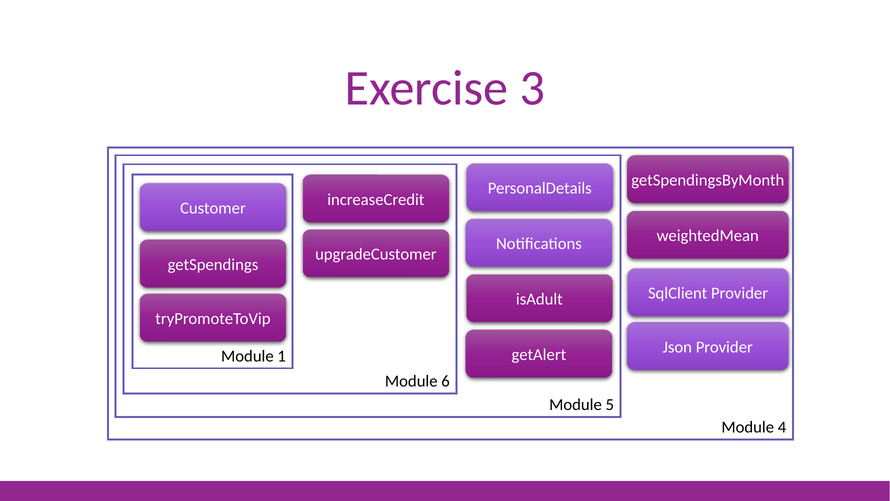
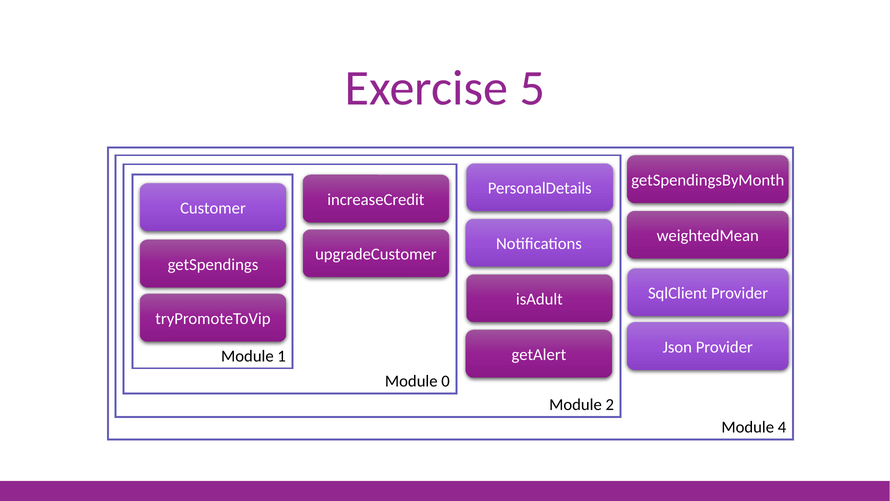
3: 3 -> 5 (532, 88)
6: 6 -> 0 (446, 381)
5: 5 -> 2 (610, 405)
